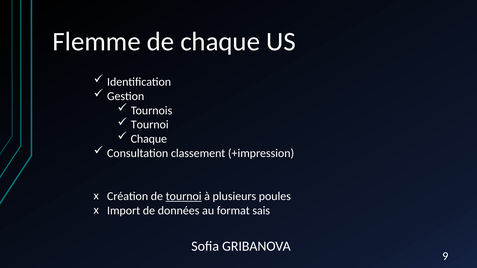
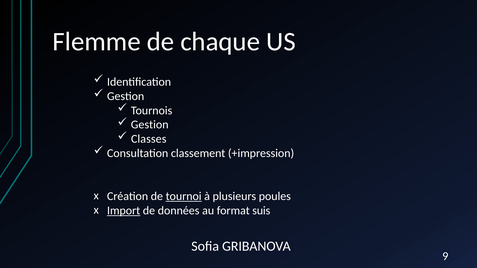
Tournoi: Tournoi -> Gestion (150, 125)
Chaque: Chaque -> Classes (149, 139)
Import underline: none -> present (124, 211)
sais: sais -> suis (261, 211)
